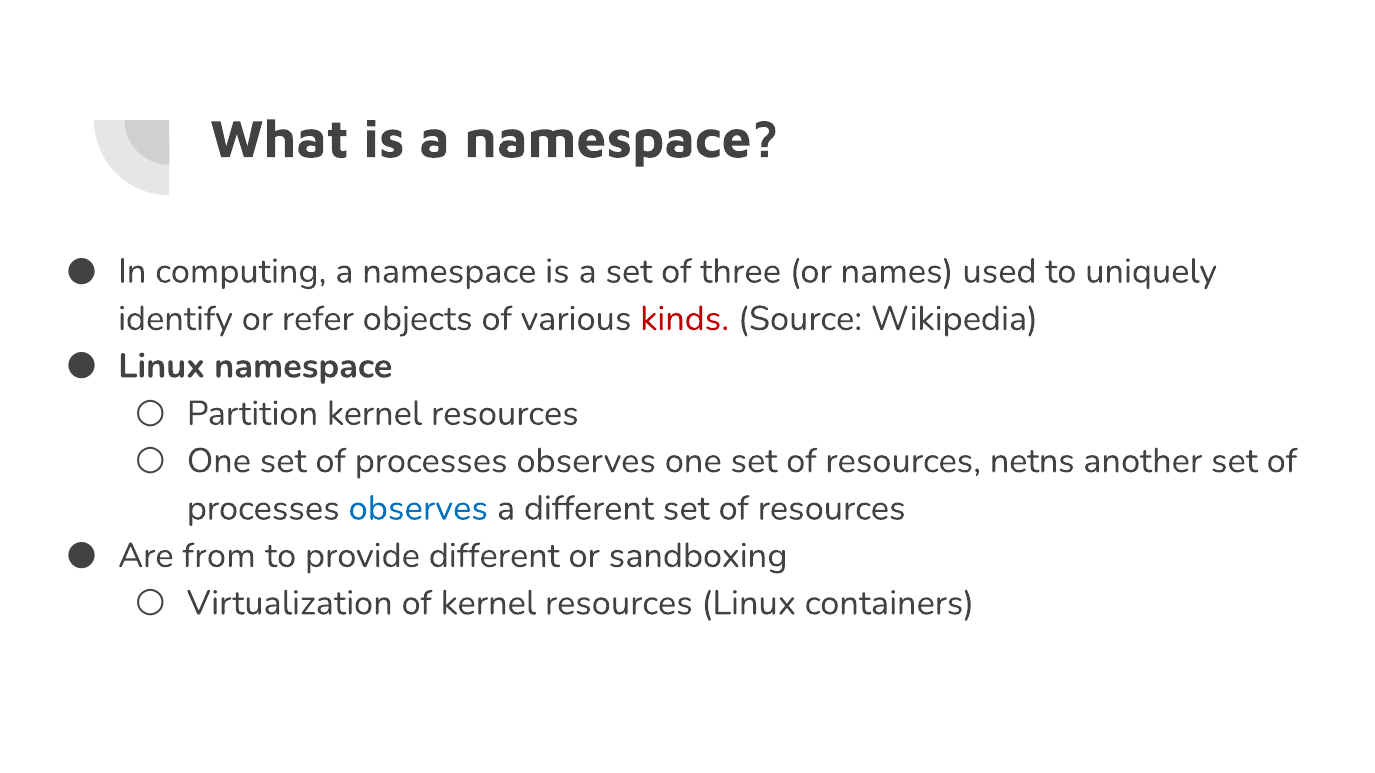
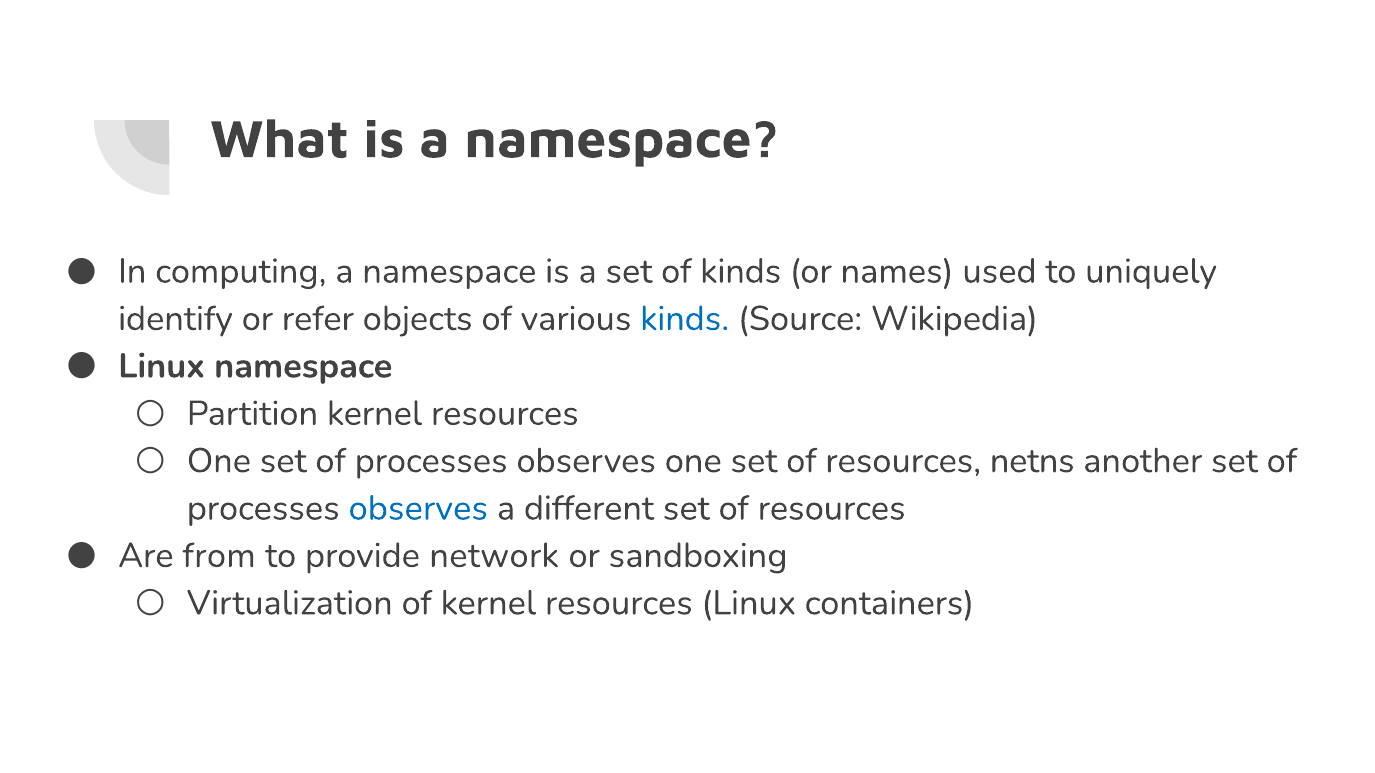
of three: three -> kinds (741, 271)
kinds colour: red -> blue (685, 319)
provide different: different -> network (494, 556)
